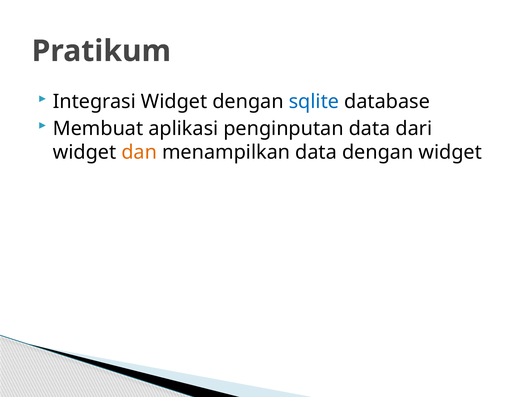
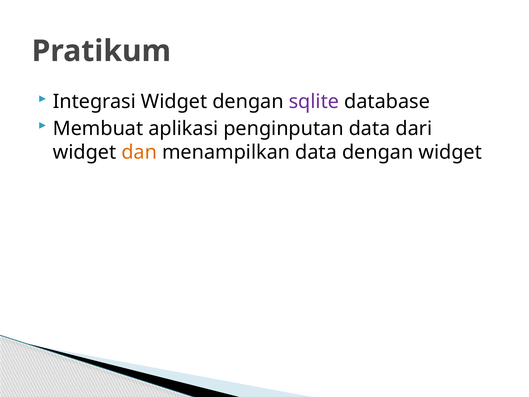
sqlite colour: blue -> purple (314, 102)
